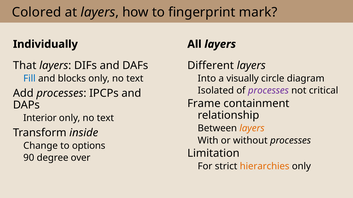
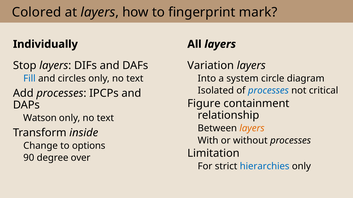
That: That -> Stop (25, 66)
Different: Different -> Variation (211, 66)
blocks: blocks -> circles (72, 79)
visually: visually -> system (242, 79)
processes colour: purple -> blue (268, 91)
Frame: Frame -> Figure (204, 104)
Interior: Interior -> Watson (40, 118)
hierarchies colour: orange -> blue (265, 167)
